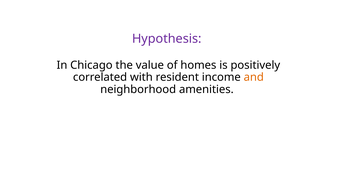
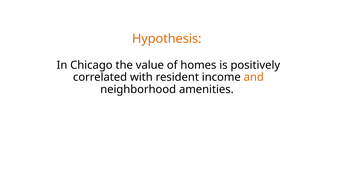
Hypothesis colour: purple -> orange (167, 39)
